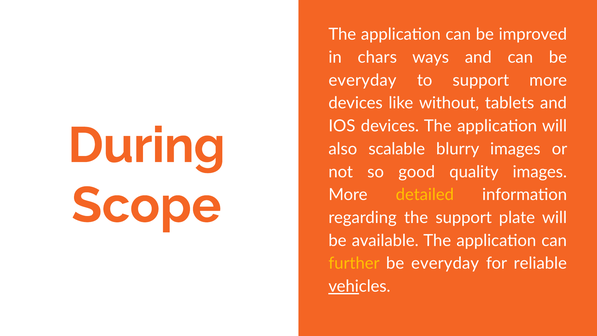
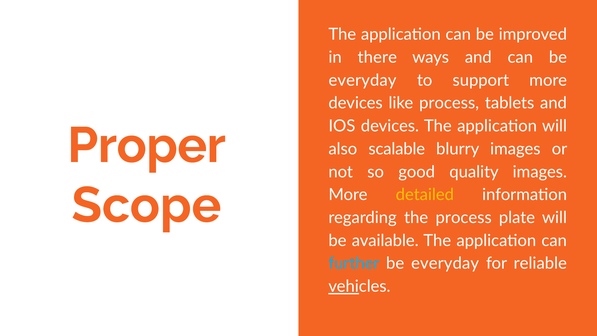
chars: chars -> there (377, 57)
like without: without -> process (449, 103)
During: During -> Proper (147, 146)
the support: support -> process (464, 218)
further colour: yellow -> light blue (354, 263)
